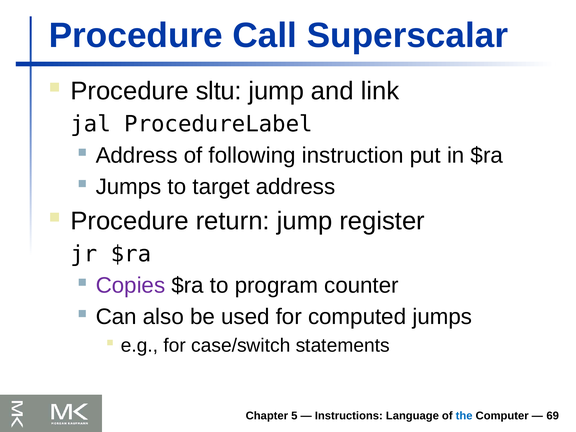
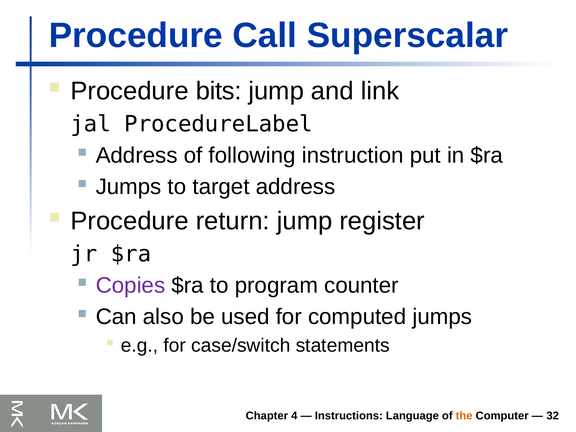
sltu: sltu -> bits (219, 91)
5: 5 -> 4 (294, 416)
the colour: blue -> orange (464, 416)
69: 69 -> 32 (553, 416)
